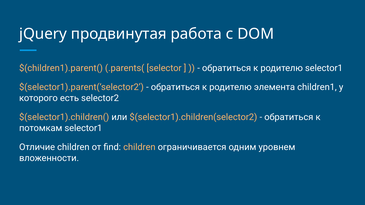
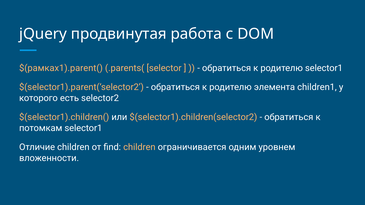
$(children1).parent(: $(children1).parent( -> $(рамках1).parent( (61, 68)
